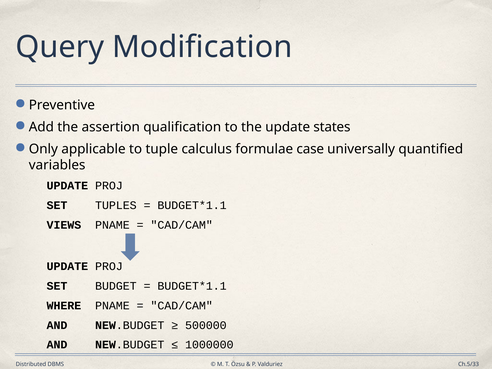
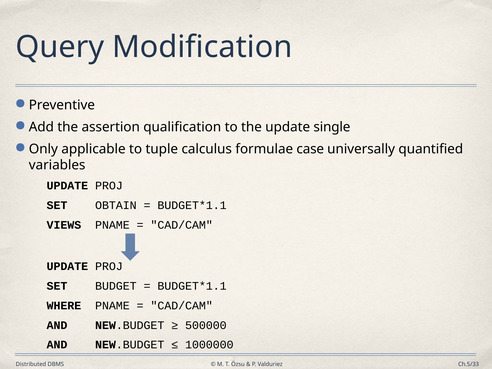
states: states -> single (332, 127)
TUPLES: TUPLES -> OBTAIN (116, 205)
